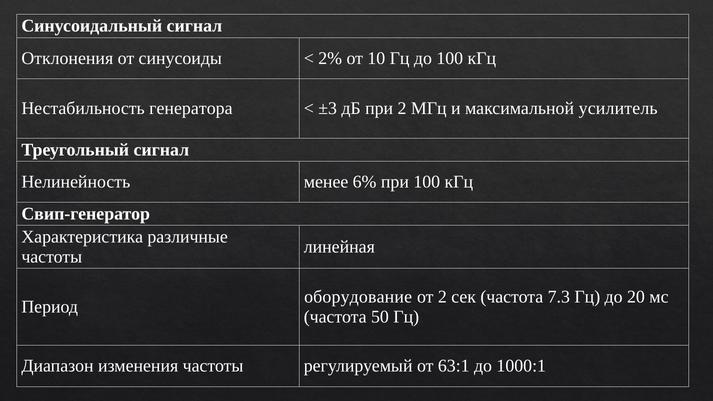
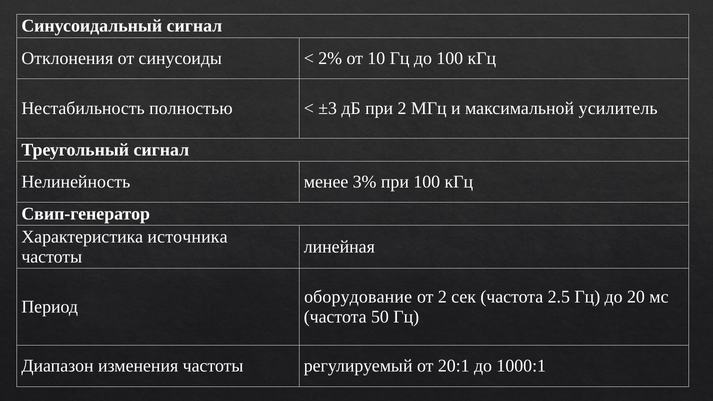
генератора: генератора -> полностью (191, 108)
6%: 6% -> 3% (365, 182)
различные: различные -> источника (188, 237)
7.3: 7.3 -> 2.5 (559, 297)
63:1: 63:1 -> 20:1 (454, 366)
